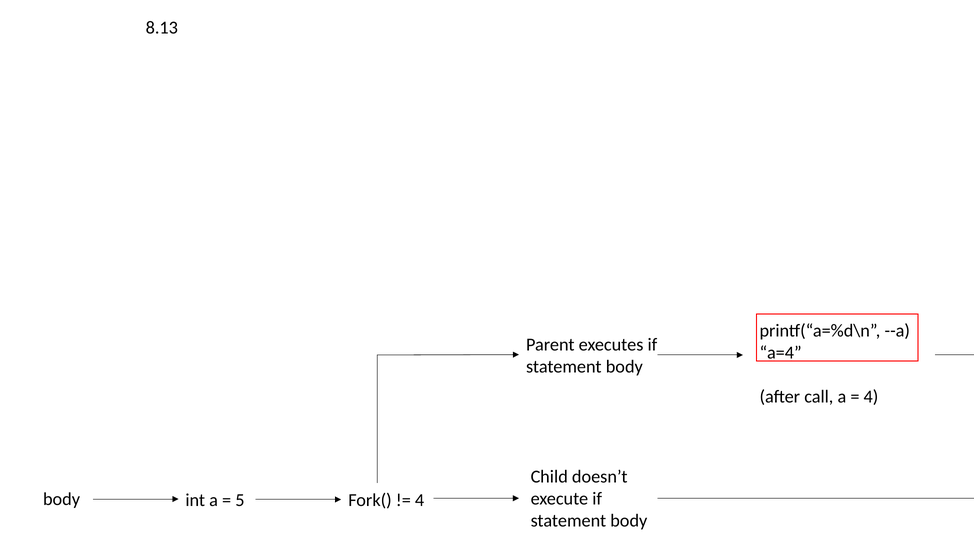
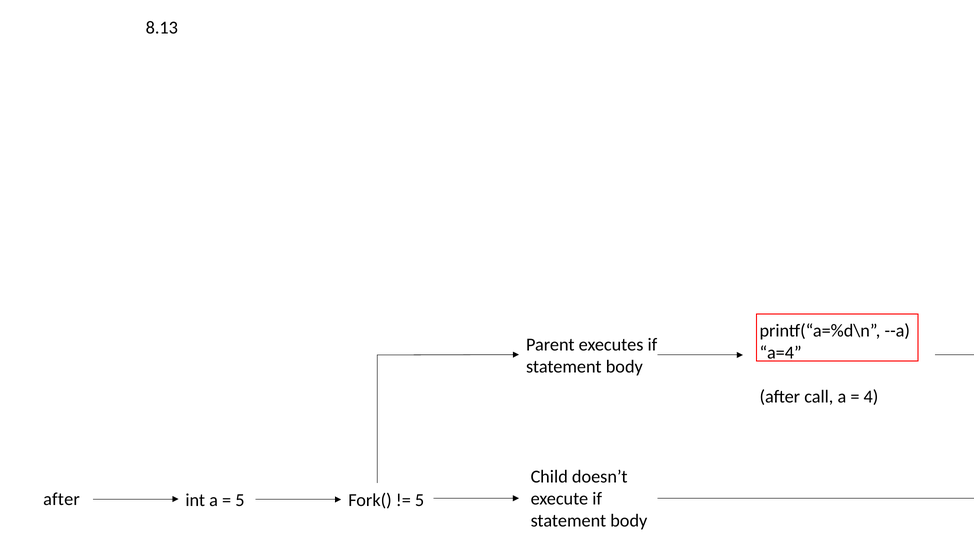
body: body -> after (61, 499)
4: 4 -> 5 (420, 500)
